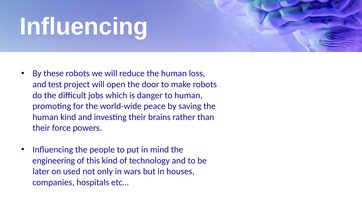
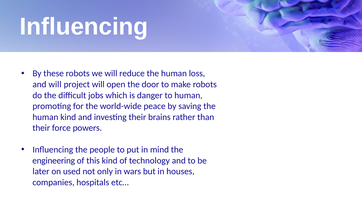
and test: test -> will (55, 84)
